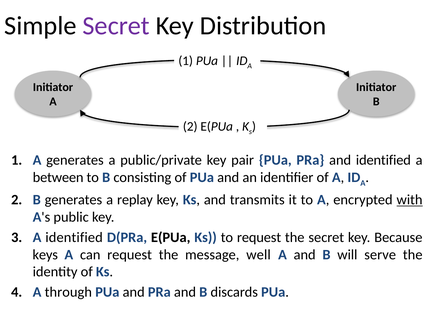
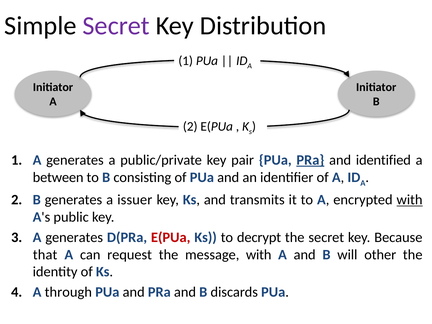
PRa underline: none -> present (310, 160)
replay: replay -> issuer (135, 200)
identified: identified -> generates (74, 237)
E(PUa colour: black -> red (171, 237)
to request: request -> decrypt (259, 237)
keys: keys -> that (45, 255)
message well: well -> with (259, 255)
serve: serve -> other (380, 255)
